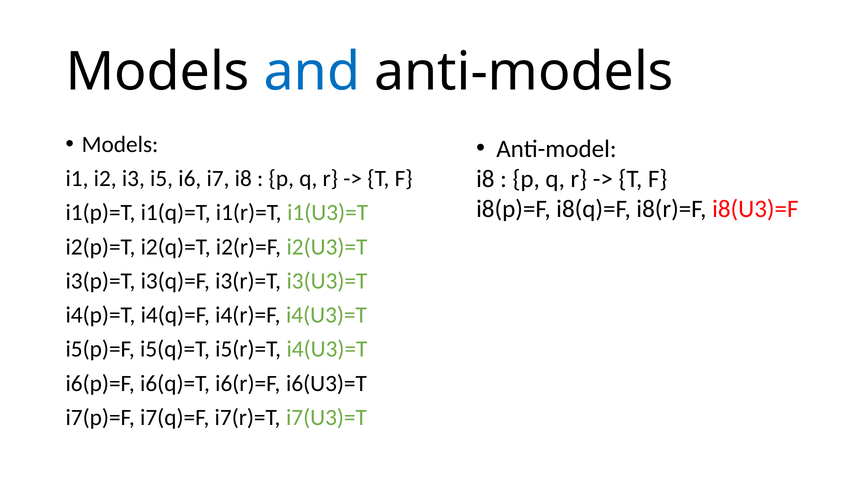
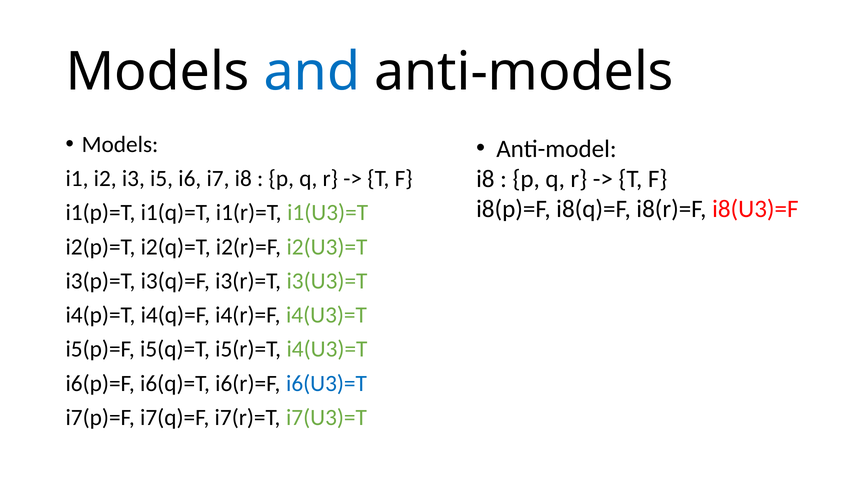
i6(U3)=T colour: black -> blue (326, 383)
